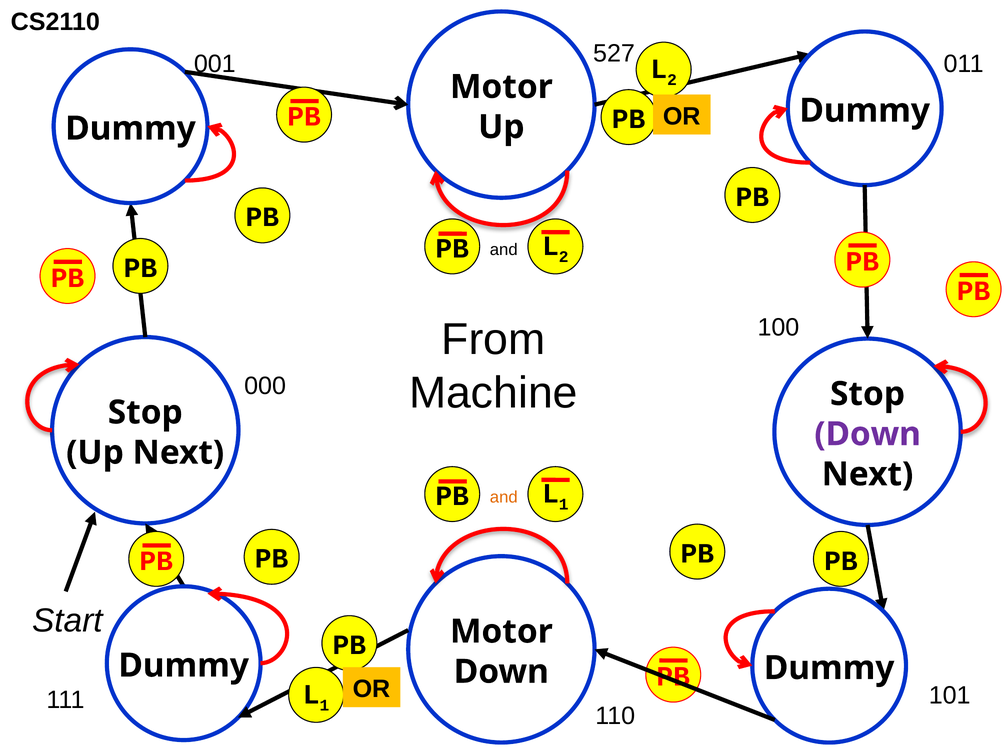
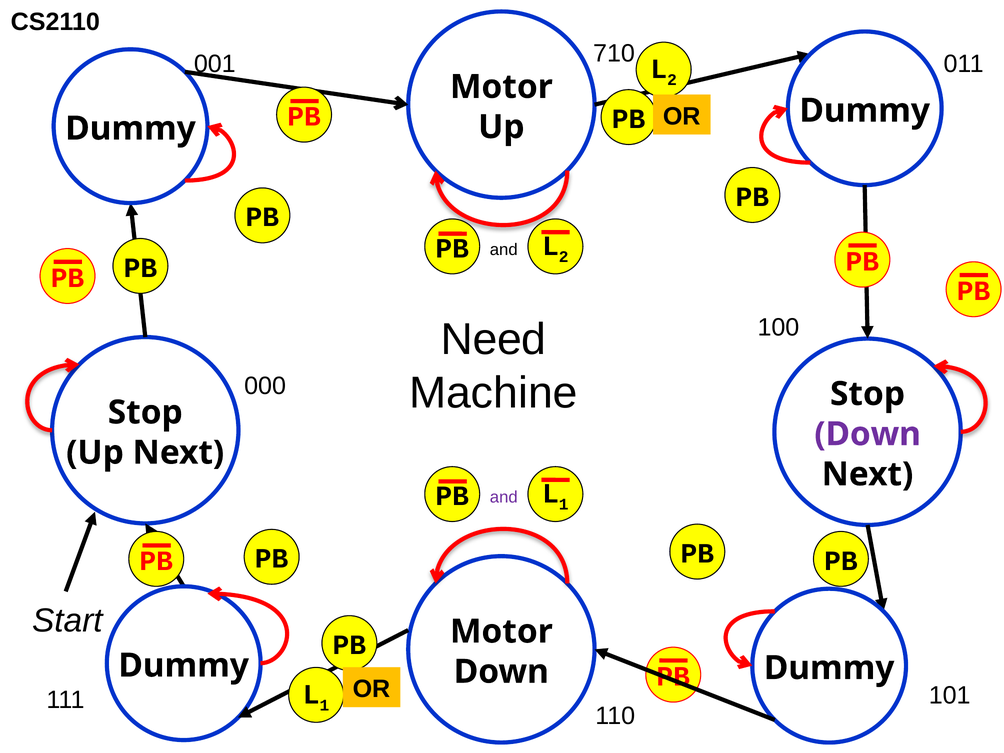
527: 527 -> 710 (614, 53)
From: From -> Need (494, 340)
and colour: orange -> purple (504, 497)
